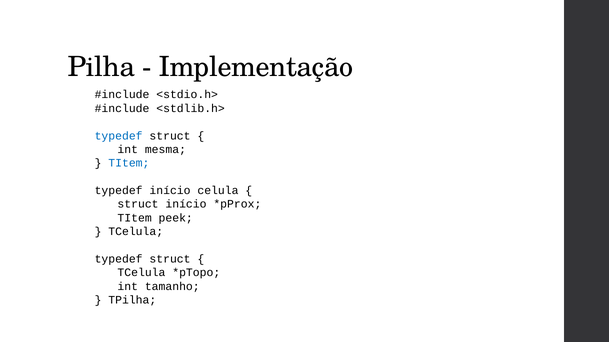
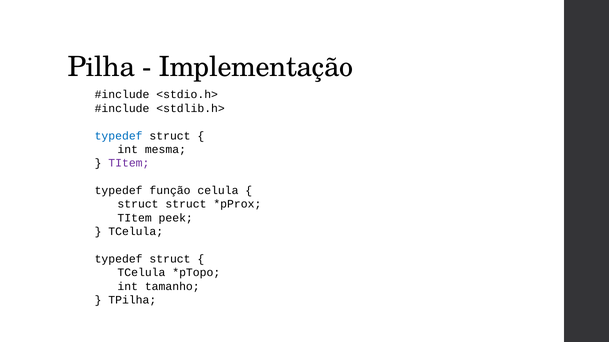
TItem colour: blue -> purple (129, 163)
typedef início: início -> função (170, 191)
struct início: início -> struct (186, 205)
